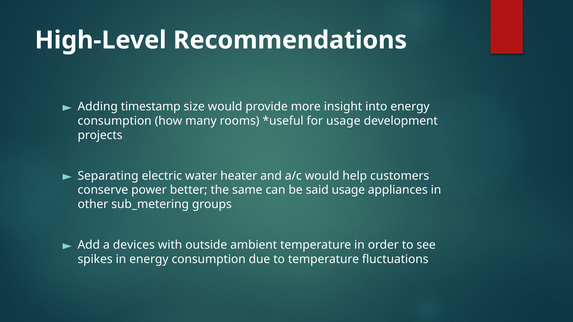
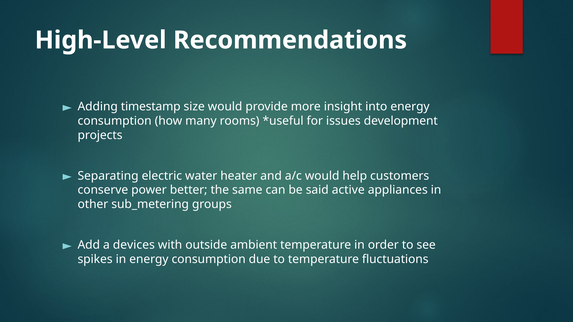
for usage: usage -> issues (343, 121)
said usage: usage -> active (348, 190)
